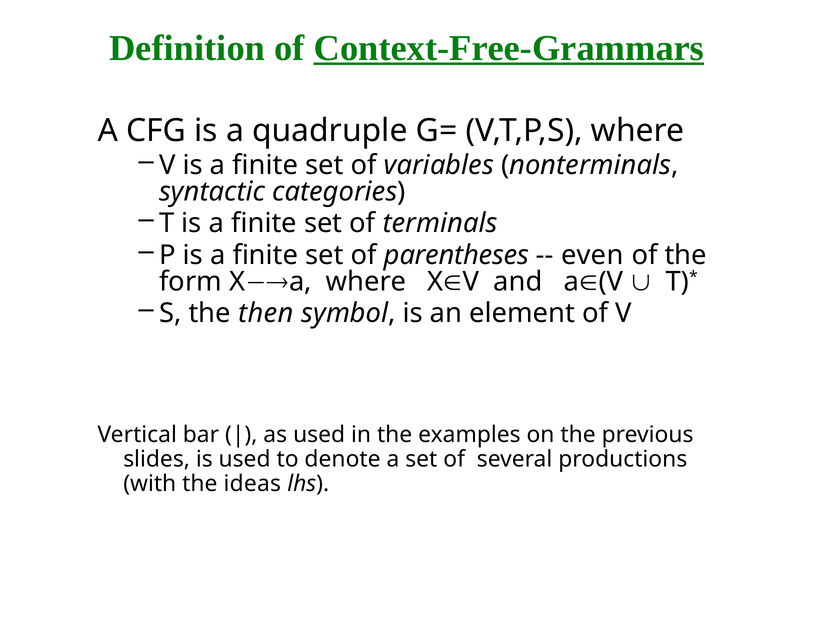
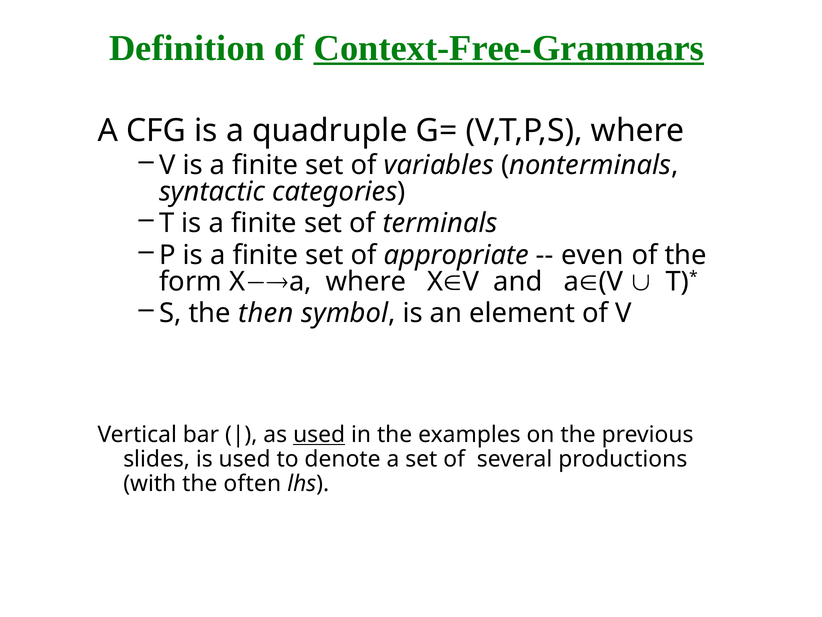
parentheses: parentheses -> appropriate (456, 255)
used underline: none -> present (319, 435)
ideas: ideas -> often (252, 484)
